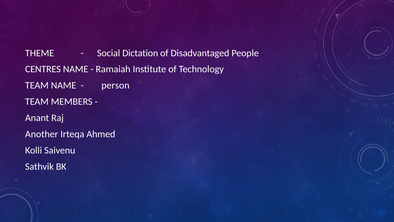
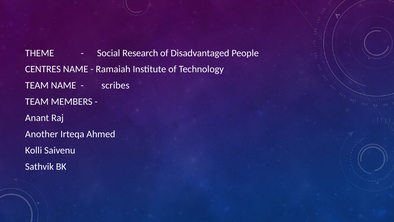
Dictation: Dictation -> Research (140, 53)
person: person -> scribes (115, 85)
